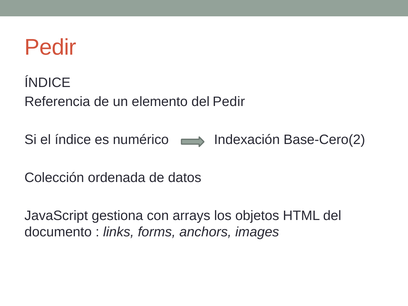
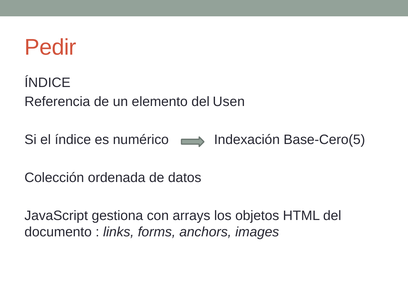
del Pedir: Pedir -> Usen (229, 102)
Base-Cero(2: Base-Cero(2 -> Base-Cero(5 (324, 140)
